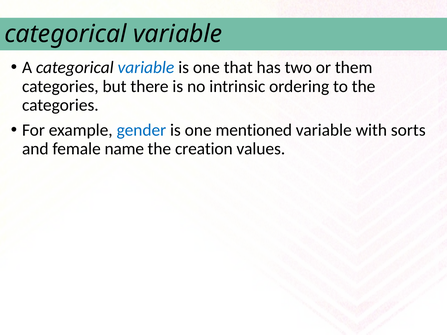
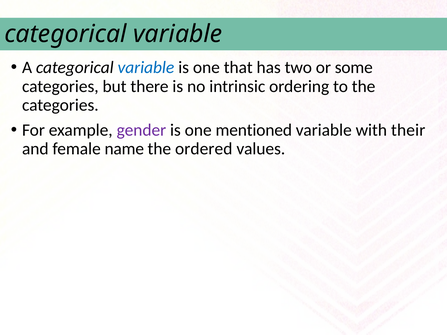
them: them -> some (354, 68)
gender colour: blue -> purple (141, 130)
sorts: sorts -> their (408, 130)
creation: creation -> ordered (204, 149)
